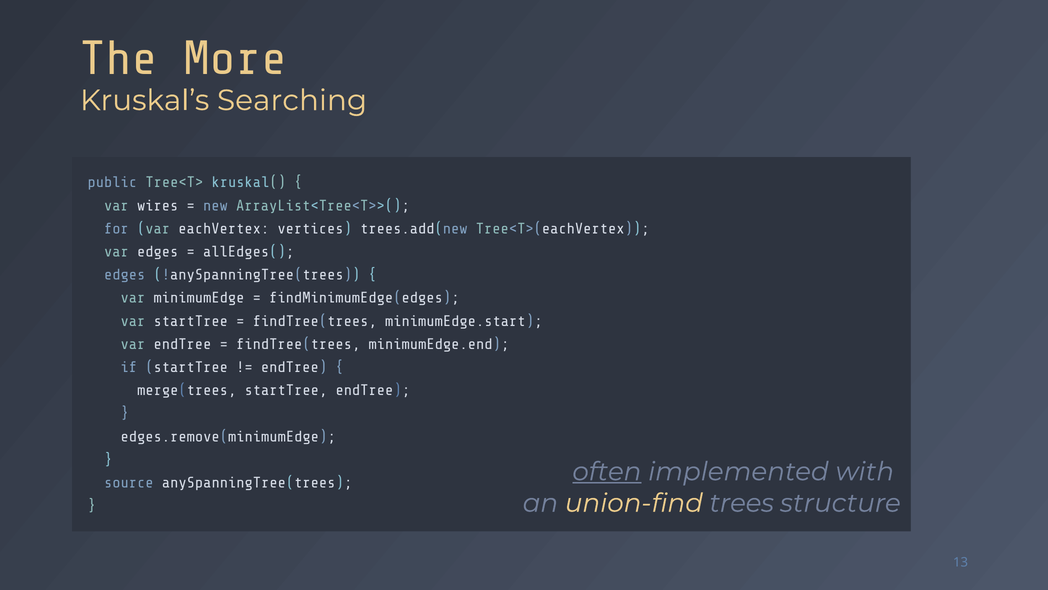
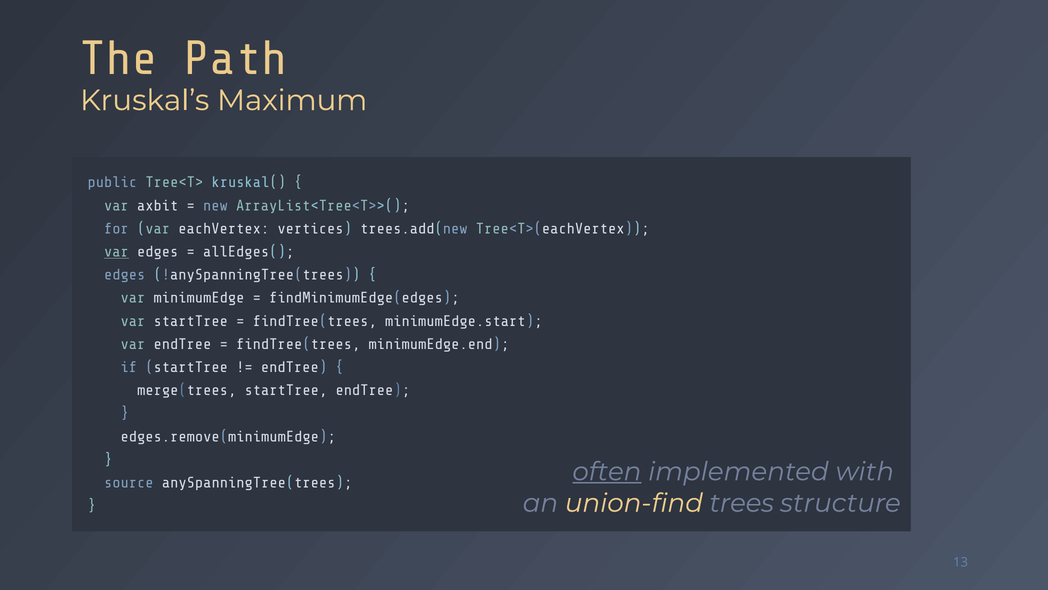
More: More -> Path (236, 58)
Searching: Searching -> Maximum (292, 100)
wires: wires -> axbit (158, 205)
var underline: none -> present (116, 251)
